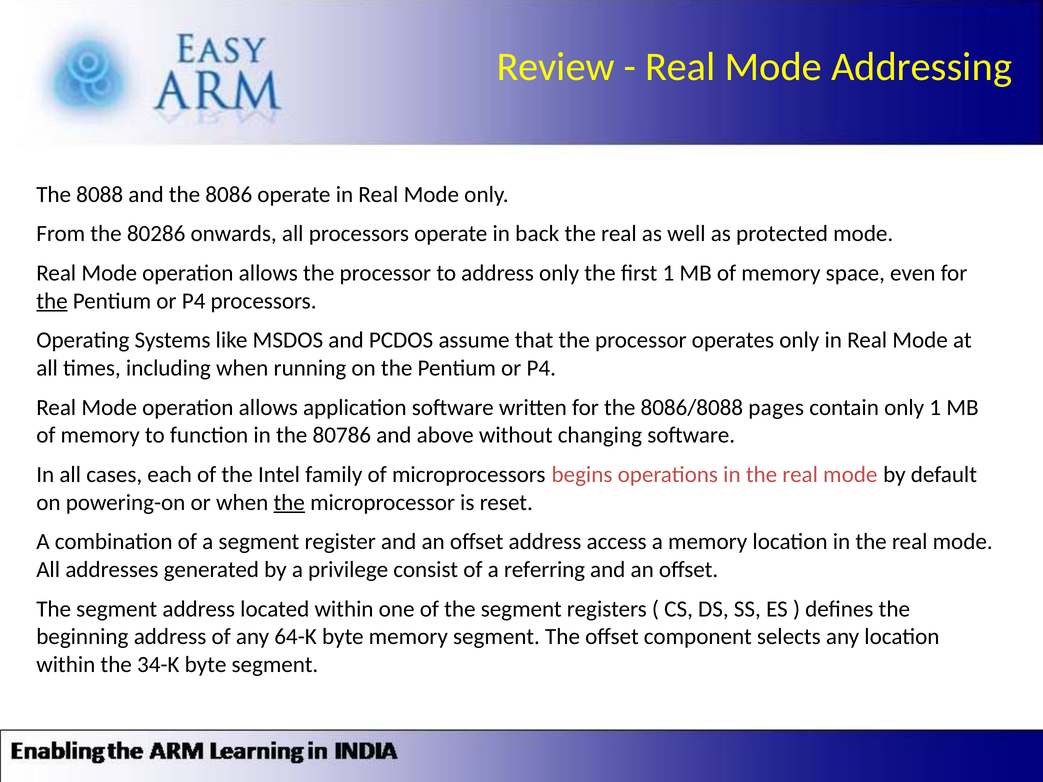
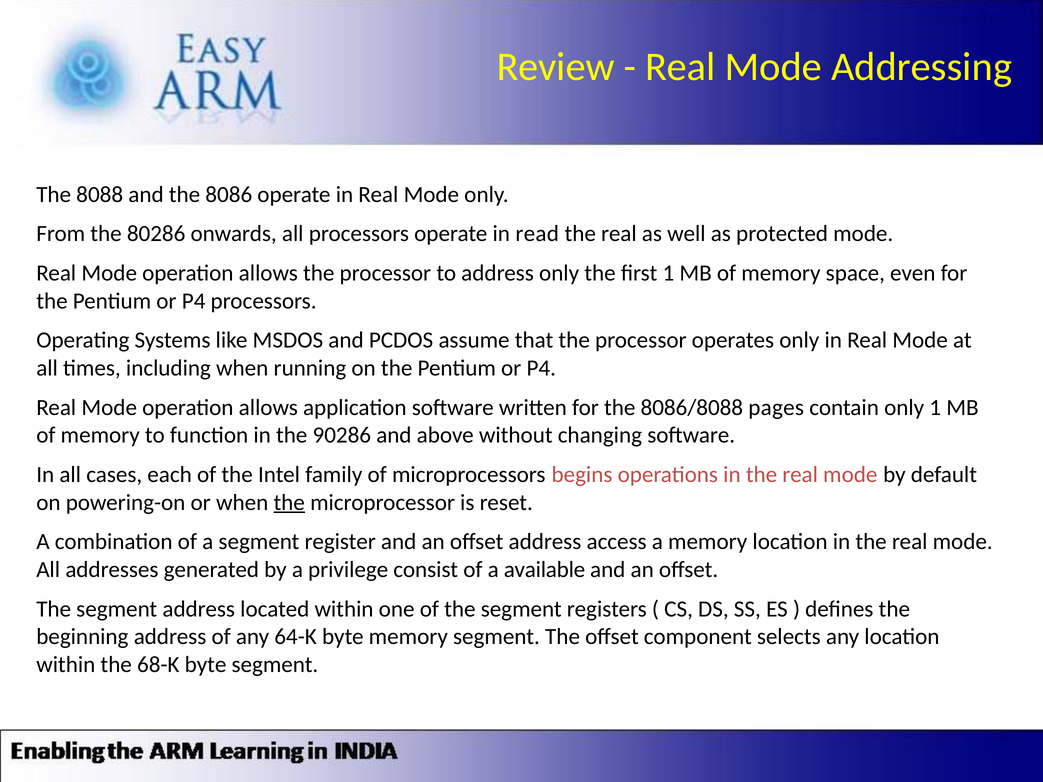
back: back -> read (537, 234)
the underline: present -> none (52, 301)
80786: 80786 -> 90286 (342, 435)
referring: referring -> available (544, 570)
34-K: 34-K -> 68-K (158, 665)
